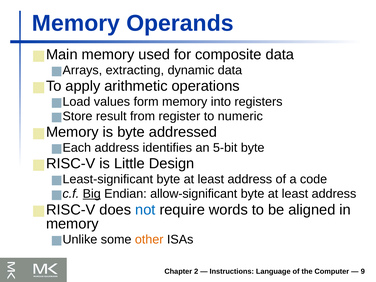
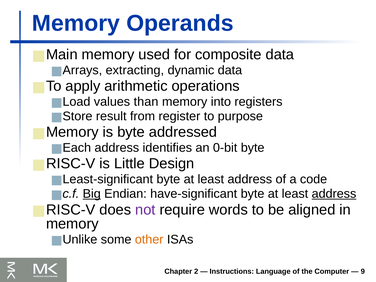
form: form -> than (146, 102)
numeric: numeric -> purpose (240, 116)
5-bit: 5-bit -> 0-bit (225, 148)
allow-significant: allow-significant -> have-significant (194, 194)
address underline: none -> present (334, 194)
not colour: blue -> purple (145, 210)
